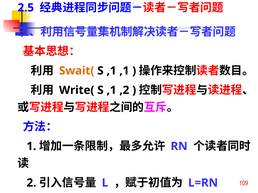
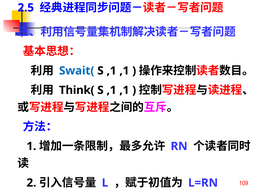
Swait( colour: orange -> blue (77, 71)
Write(: Write( -> Think( (77, 90)
,2: ,2 -> ,1 (124, 90)
